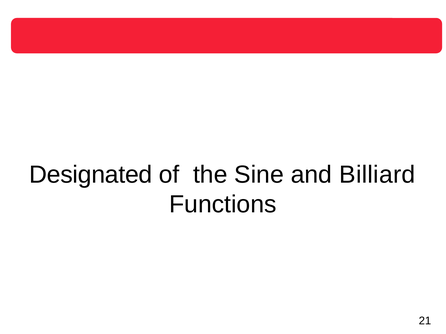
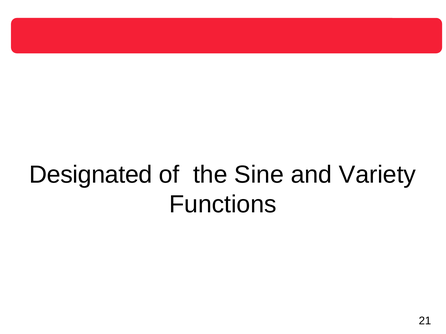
Billiard: Billiard -> Variety (377, 175)
